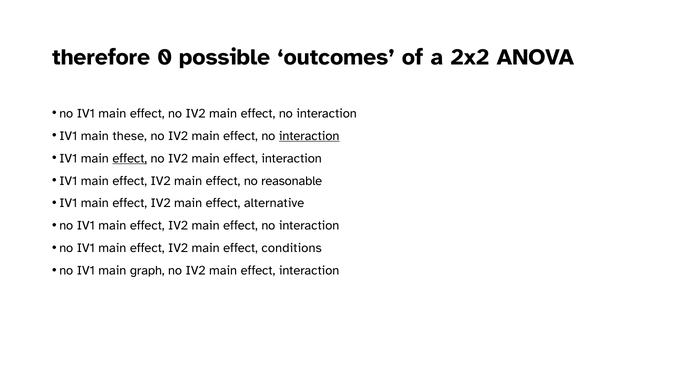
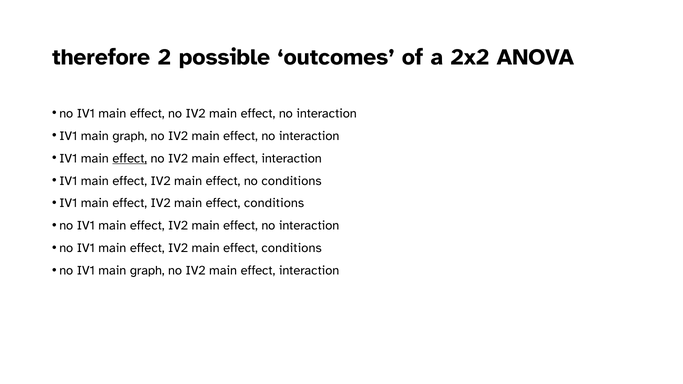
0: 0 -> 2 (164, 57)
these: these -> graph (130, 136)
interaction underline: present -> none (309, 136)
no reasonable: reasonable -> conditions (292, 181)
alternative: alternative -> conditions (274, 203)
